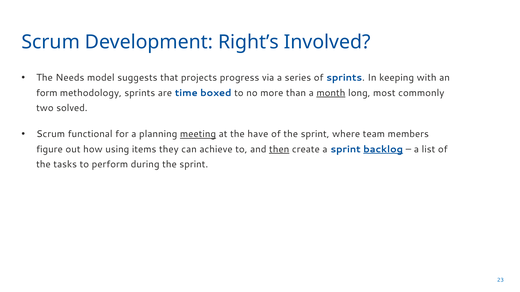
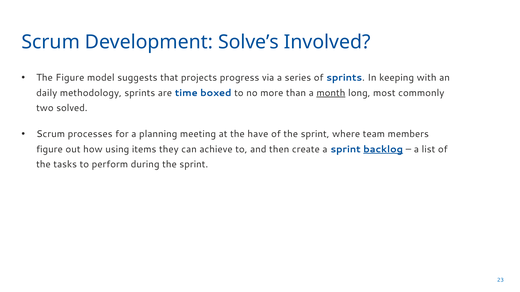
Right’s: Right’s -> Solve’s (248, 42)
The Needs: Needs -> Figure (70, 78)
form: form -> daily (47, 93)
functional: functional -> processes (90, 134)
meeting underline: present -> none (198, 134)
then underline: present -> none (279, 150)
